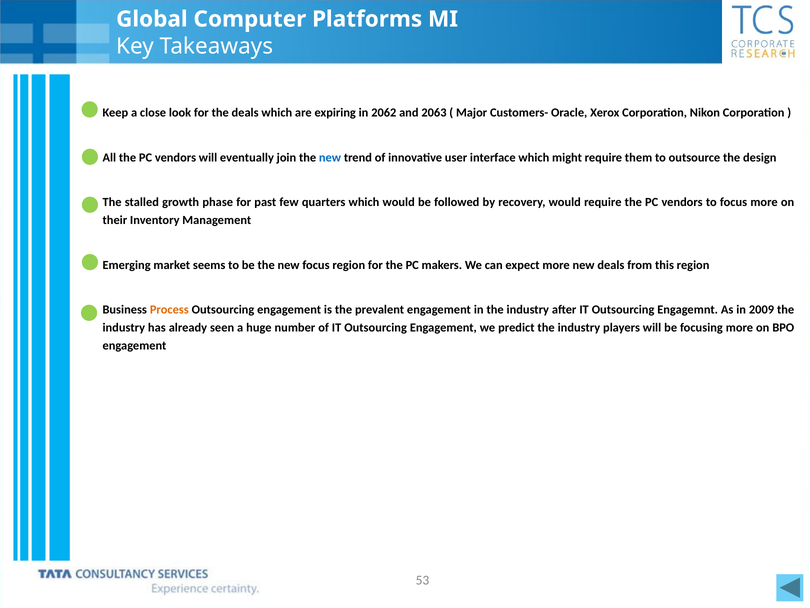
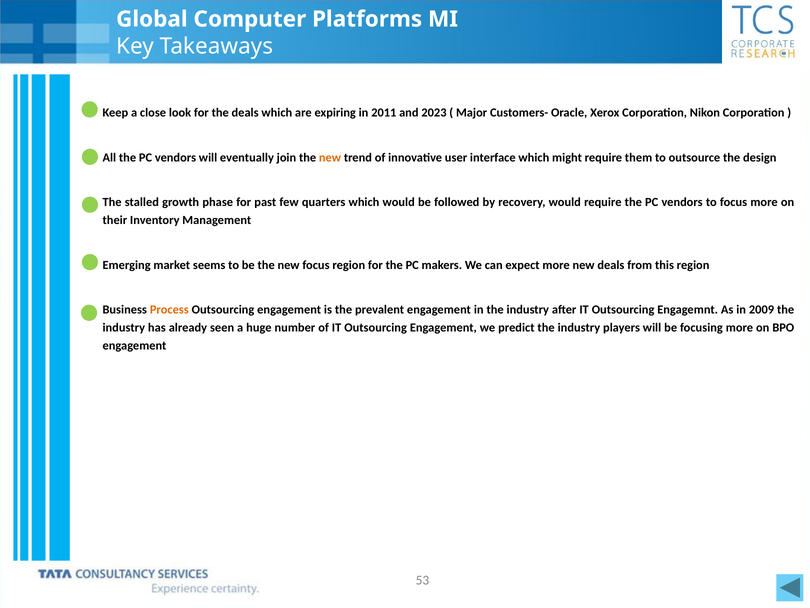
2062: 2062 -> 2011 (384, 113)
2063: 2063 -> 2023 (434, 113)
new colour: blue -> orange (330, 157)
